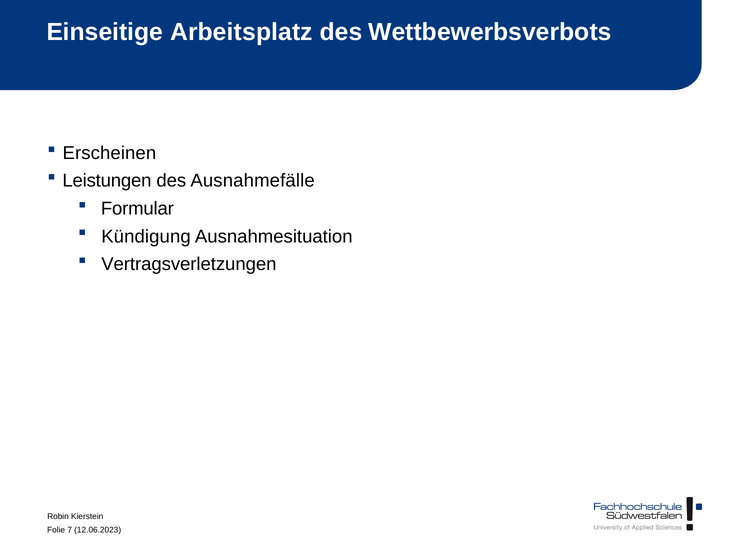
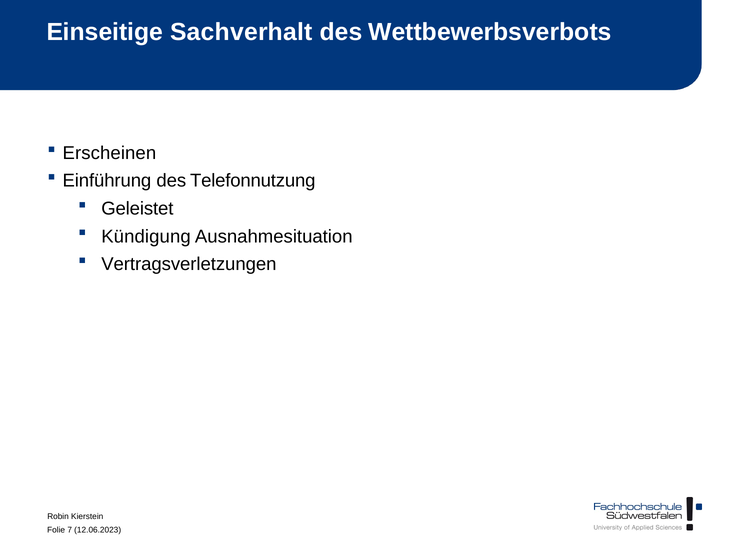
Arbeitsplatz: Arbeitsplatz -> Sachverhalt (241, 32)
Leistungen: Leistungen -> Einführung (107, 181)
Ausnahmefälle: Ausnahmefälle -> Telefonnutzung (253, 181)
Formular: Formular -> Geleistet (137, 209)
